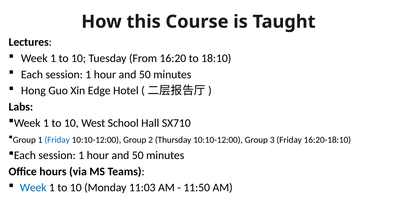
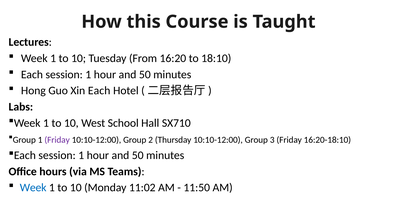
Xin Edge: Edge -> Each (99, 91)
Friday colour: blue -> purple (57, 140)
11:03: 11:03 -> 11:02 (142, 188)
